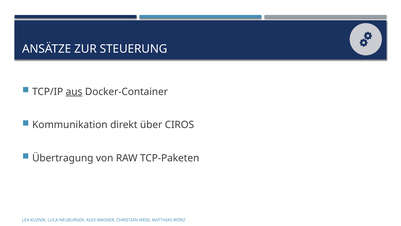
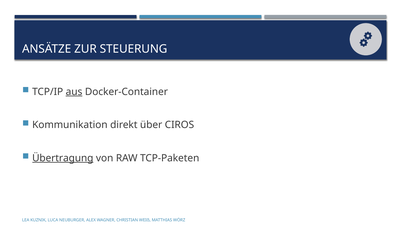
Übertragung underline: none -> present (63, 158)
